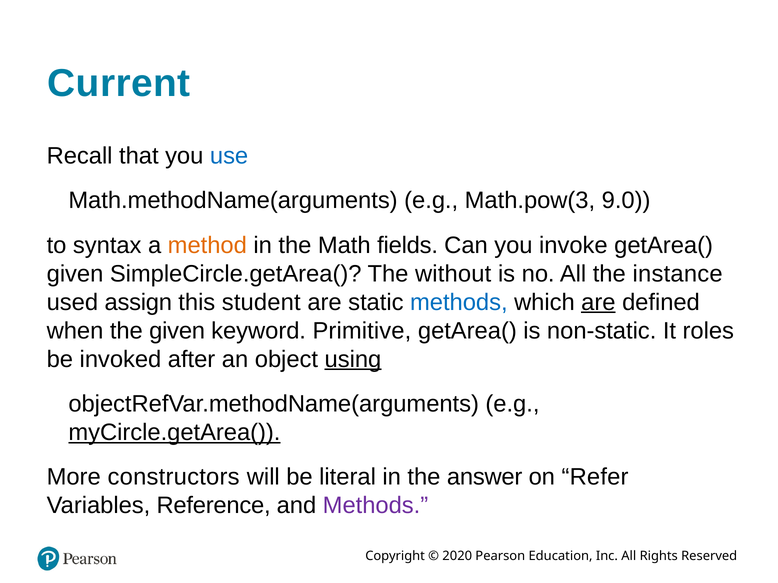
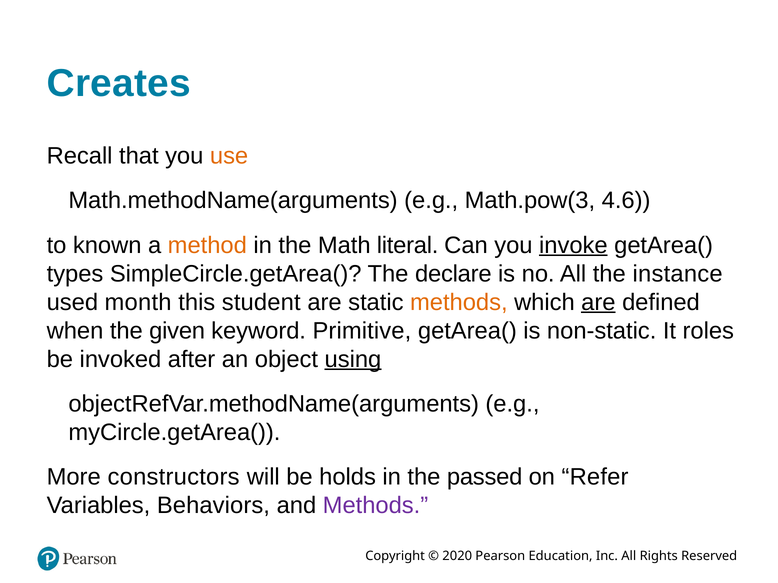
Current: Current -> Creates (119, 83)
use colour: blue -> orange (229, 156)
9.0: 9.0 -> 4.6 (626, 201)
syntax: syntax -> known (107, 245)
fields: fields -> literal (408, 245)
invoke underline: none -> present (573, 245)
given: given -> types (75, 274)
without: without -> declare (453, 274)
assign: assign -> month (138, 302)
methods colour: blue -> orange (459, 302)
myCircle.getArea( underline: present -> none (174, 433)
literal: literal -> holds (348, 477)
answer: answer -> passed (485, 477)
Reference: Reference -> Behaviors (213, 506)
